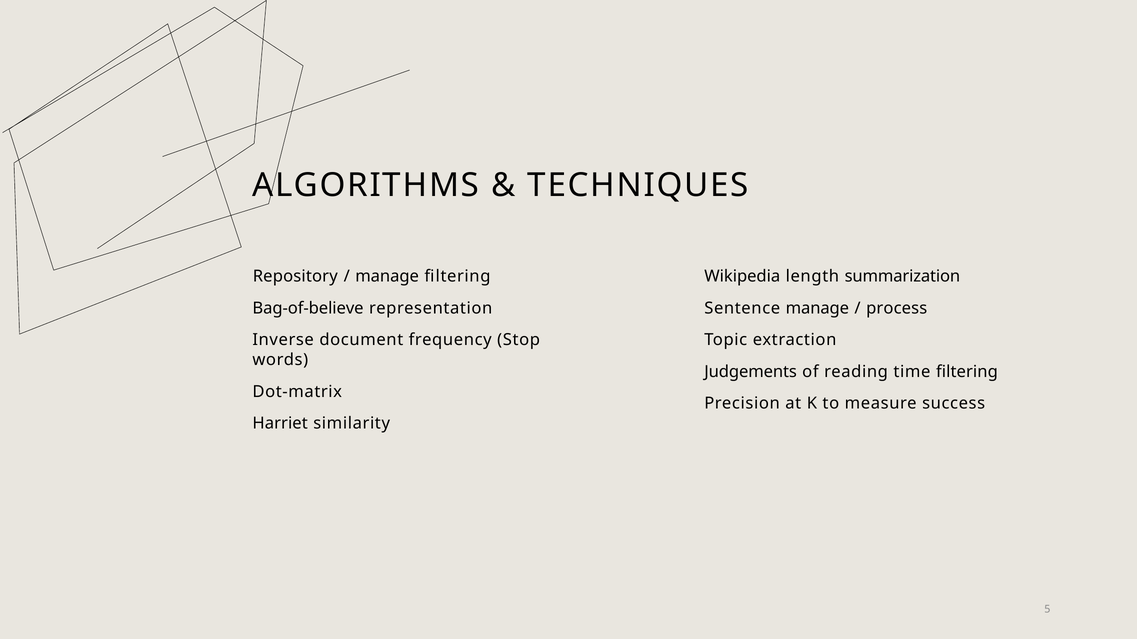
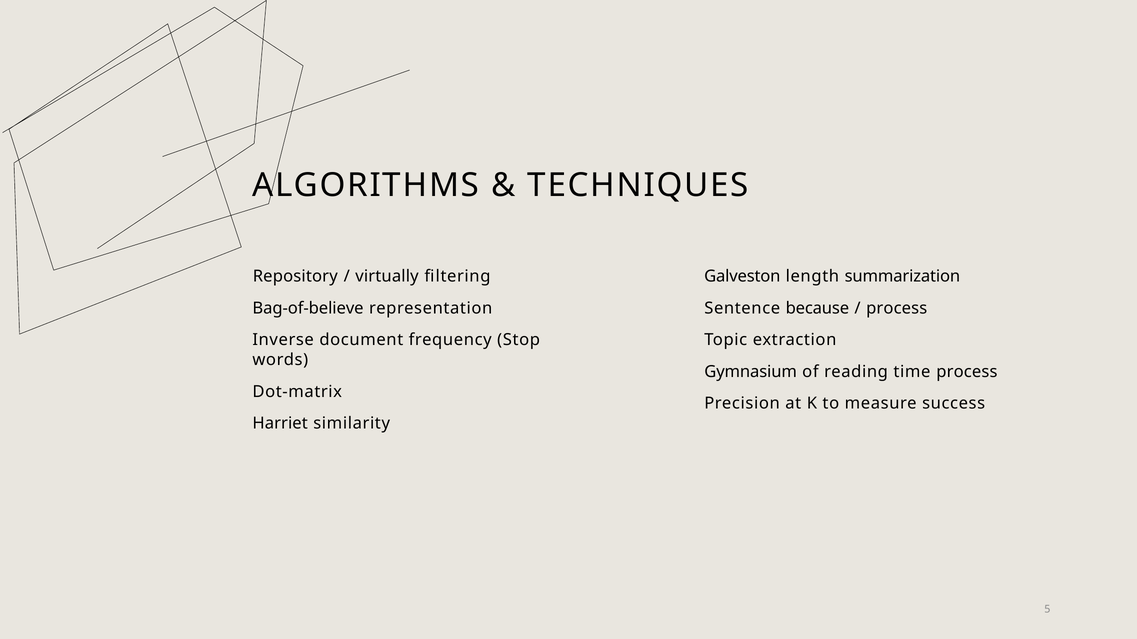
manage: manage -> virtually (387, 277)
Wikipedia: Wikipedia -> Galveston (742, 277)
Sentence manage: manage -> because (817, 308)
Judgements: Judgements -> Gymnasium (751, 372)
time filtering: filtering -> process (967, 372)
